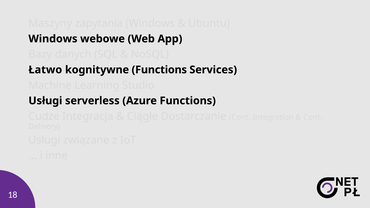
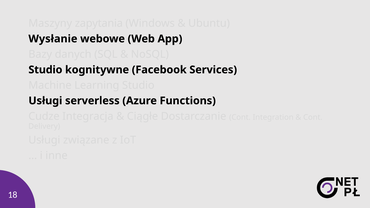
Windows: Windows -> Wysłanie (53, 39)
Łatwo: Łatwo -> Studio (45, 70)
kognitywne Functions: Functions -> Facebook (159, 70)
